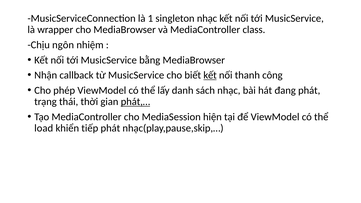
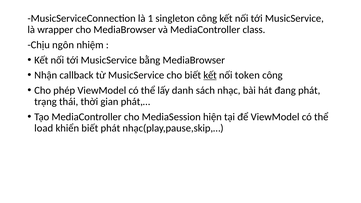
singleton nhạc: nhạc -> công (207, 18)
thanh: thanh -> token (247, 75)
phát,… underline: present -> none (135, 102)
khiển tiếp: tiếp -> biết (90, 128)
